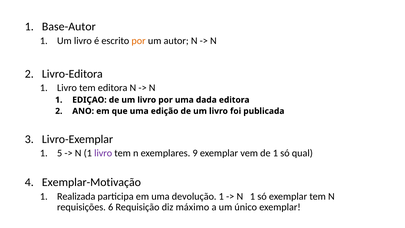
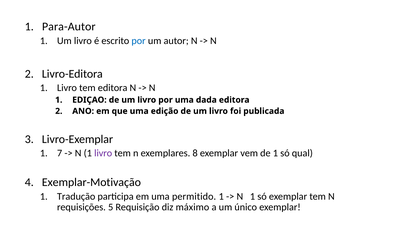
Base-Autor: Base-Autor -> Para-Autor (69, 27)
por colour: orange -> blue (139, 41)
5: 5 -> 7 (60, 153)
9: 9 -> 8 (195, 153)
Realizada: Realizada -> Tradução (76, 196)
devolução: devolução -> permitido (194, 196)
6: 6 -> 5 (111, 207)
